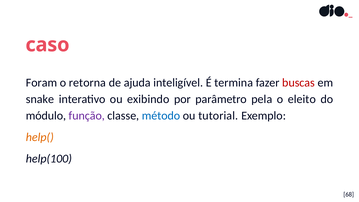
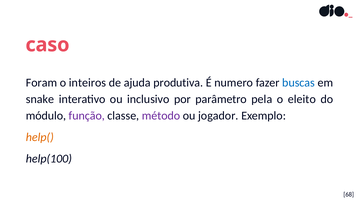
retorna: retorna -> inteiros (87, 83)
inteligível: inteligível -> produtiva (178, 83)
termina: termina -> numero (234, 83)
buscas colour: red -> blue (299, 83)
exibindo: exibindo -> inclusivo (148, 99)
método colour: blue -> purple (161, 116)
tutorial: tutorial -> jogador (218, 116)
